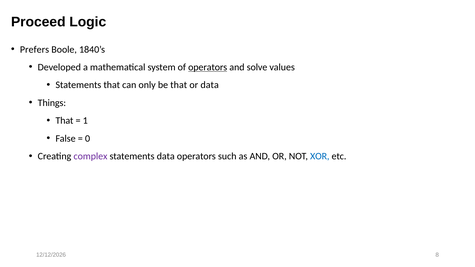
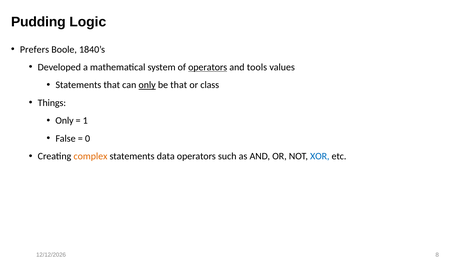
Proceed: Proceed -> Pudding (38, 22)
solve: solve -> tools (257, 67)
only underline: none -> present (147, 85)
or data: data -> class (210, 85)
That: That -> Only (64, 121)
complex colour: purple -> orange (90, 156)
